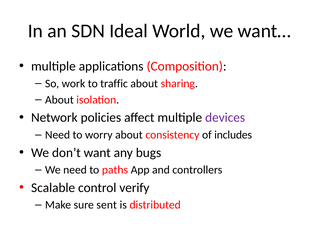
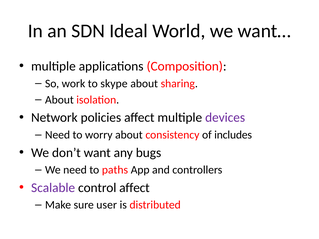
traffic: traffic -> skype (114, 84)
Scalable colour: black -> purple (53, 188)
control verify: verify -> affect (134, 188)
sent: sent -> user (107, 205)
